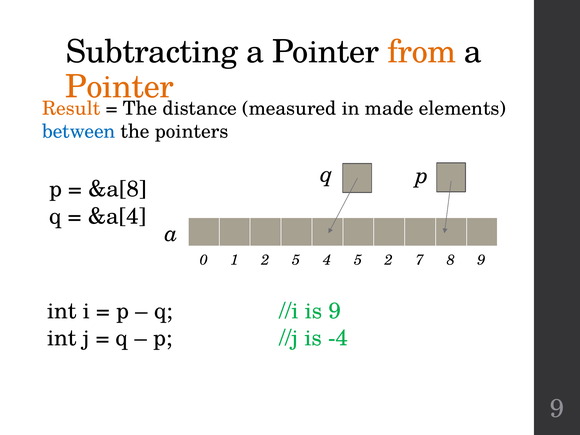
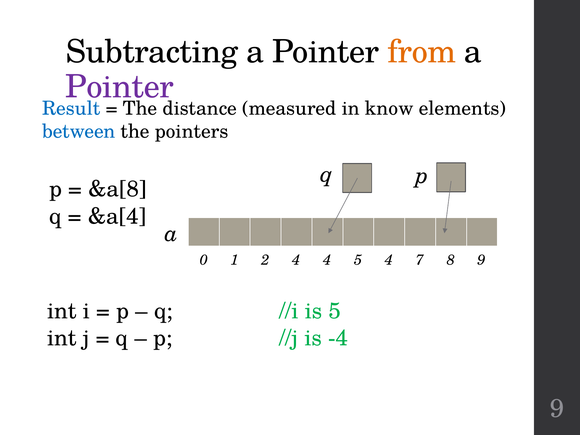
Pointer colour: orange -> purple (120, 87)
Result colour: orange -> blue (71, 108)
made: made -> know (389, 108)
2 5: 5 -> 4 (296, 260)
5 2: 2 -> 4 (389, 260)
is 9: 9 -> 5 (335, 311)
